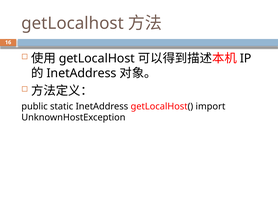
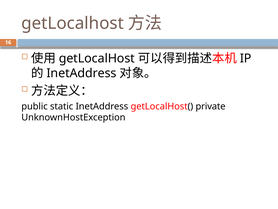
import: import -> private (211, 106)
